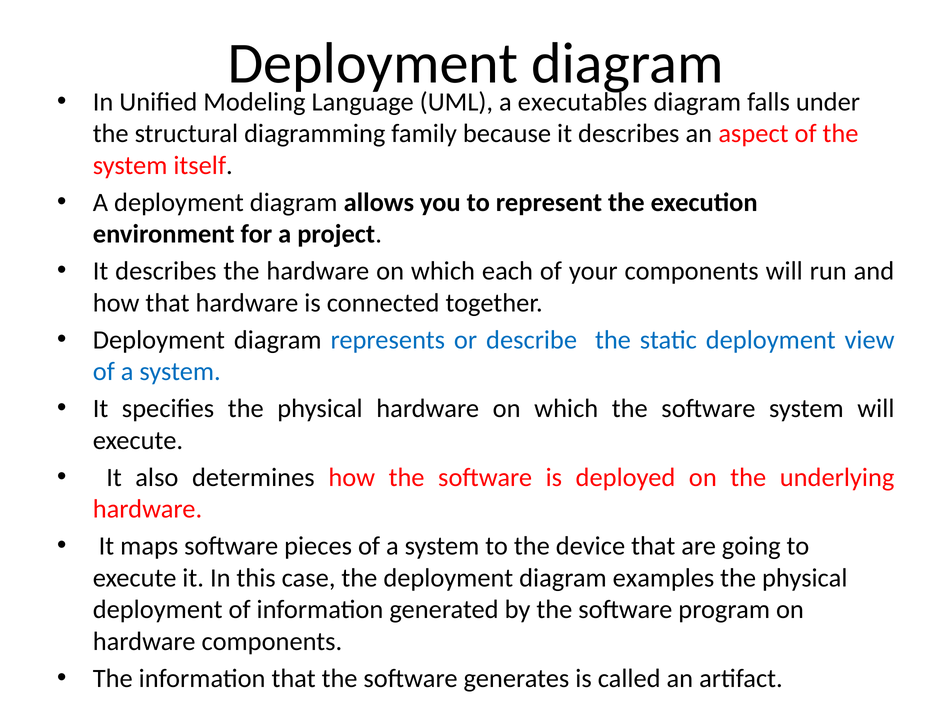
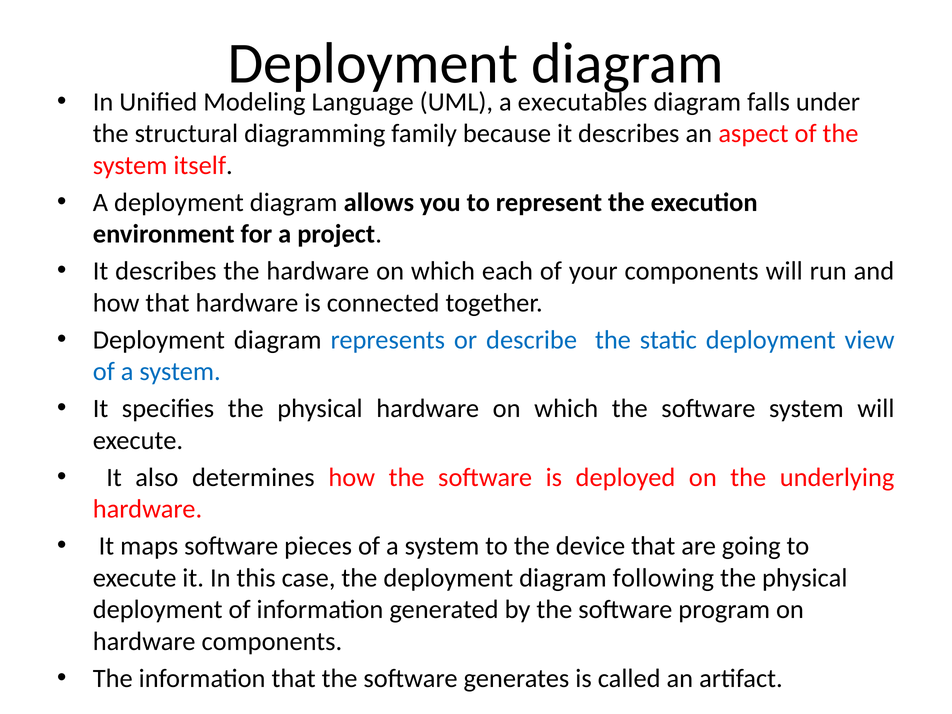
examples: examples -> following (663, 578)
